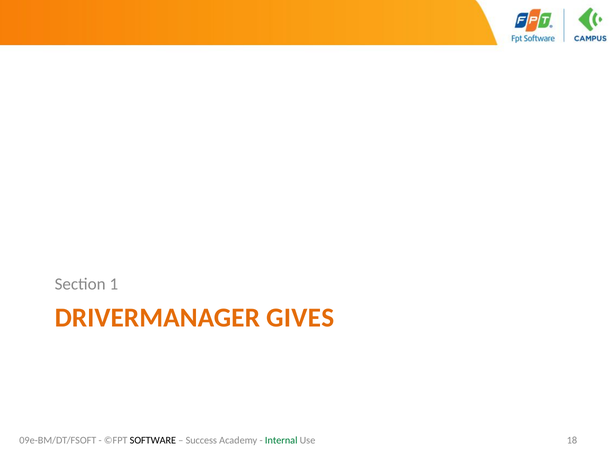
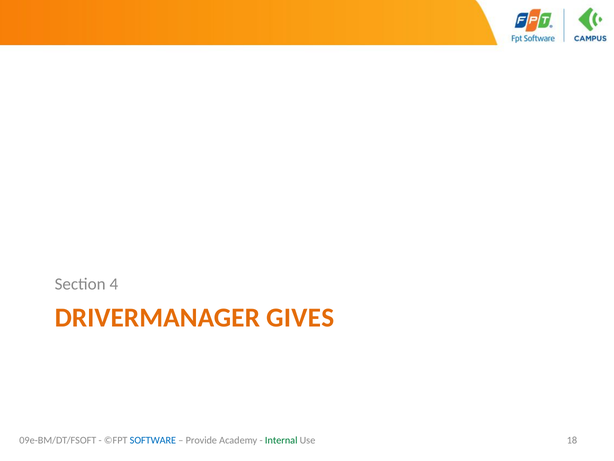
1: 1 -> 4 (114, 284)
SOFTWARE colour: black -> blue (153, 440)
Success: Success -> Provide (201, 440)
